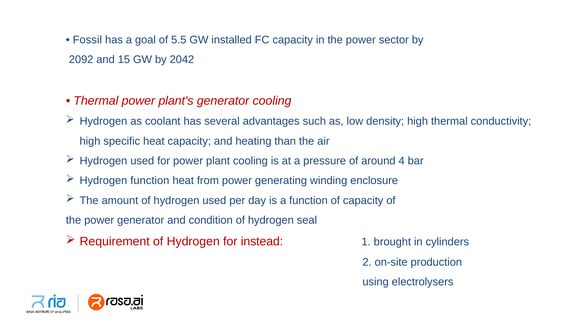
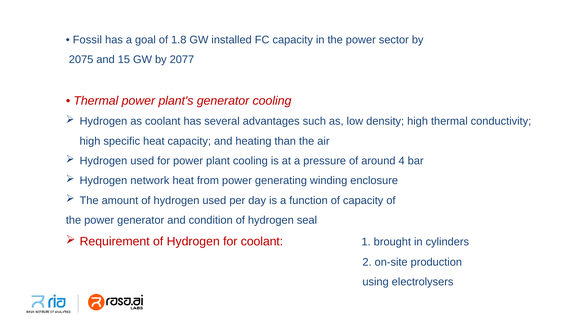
5.5: 5.5 -> 1.8 (179, 40)
2092: 2092 -> 2075 (81, 60)
2042: 2042 -> 2077 (182, 60)
Hydrogen function: function -> network (150, 181)
for instead: instead -> coolant (262, 242)
